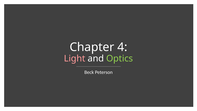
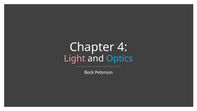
Optics colour: light green -> light blue (120, 58)
